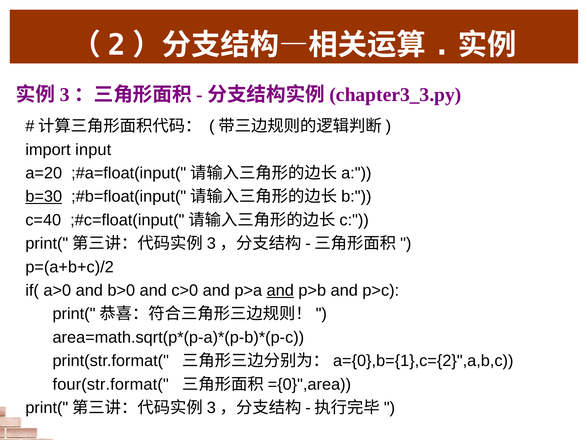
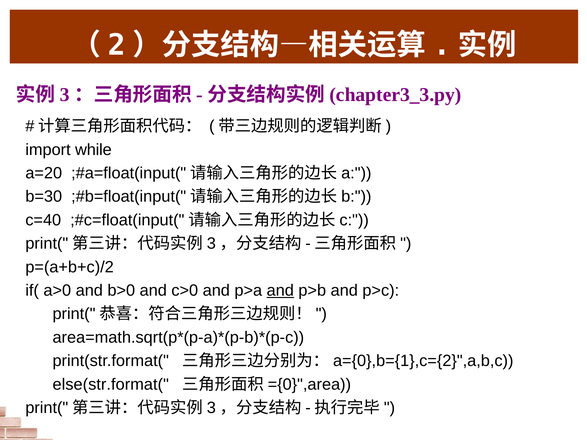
input: input -> while (93, 150)
b=30 underline: present -> none (44, 197)
four(str.format(: four(str.format( -> else(str.format( (111, 385)
